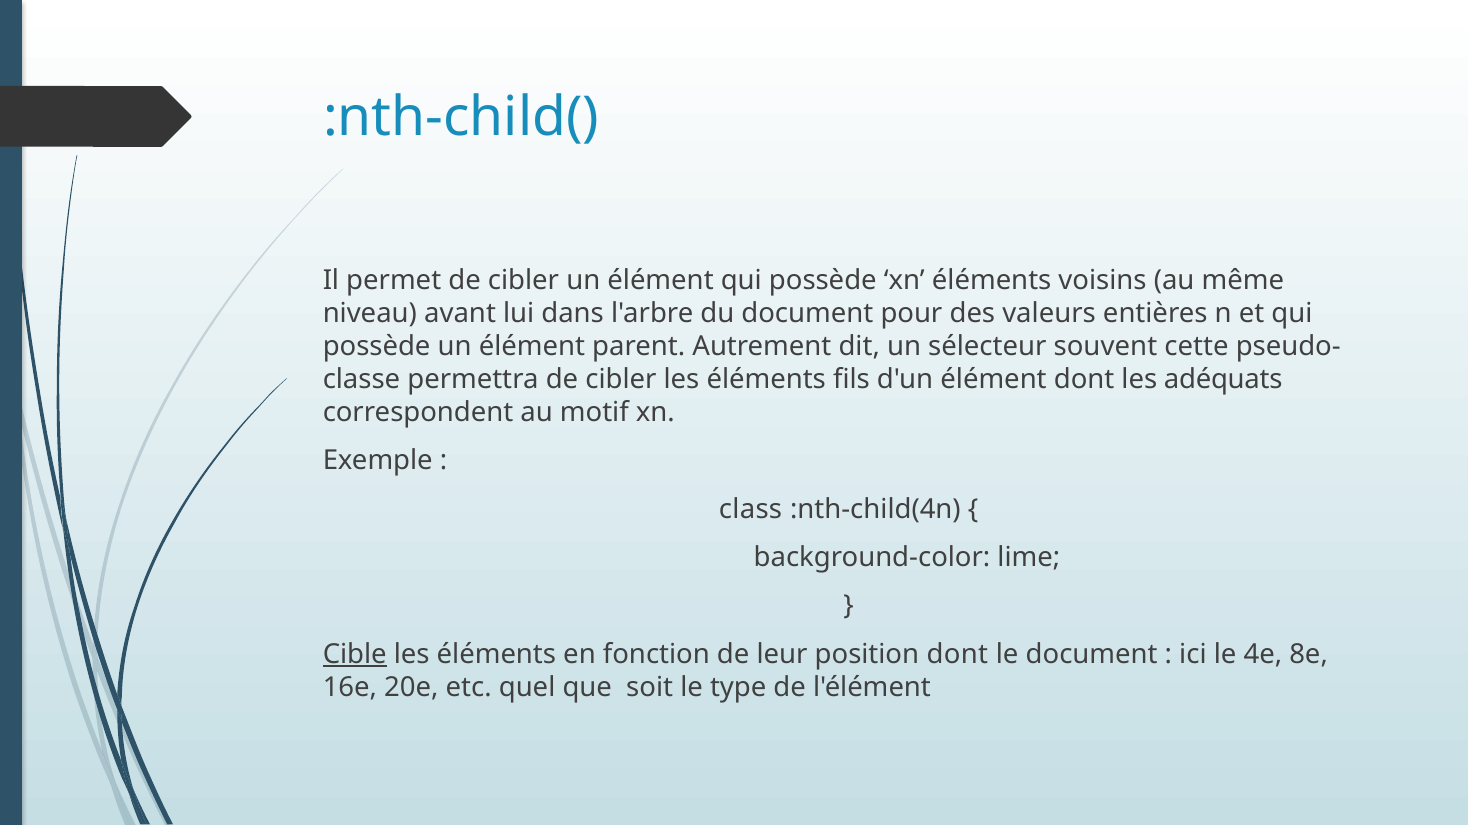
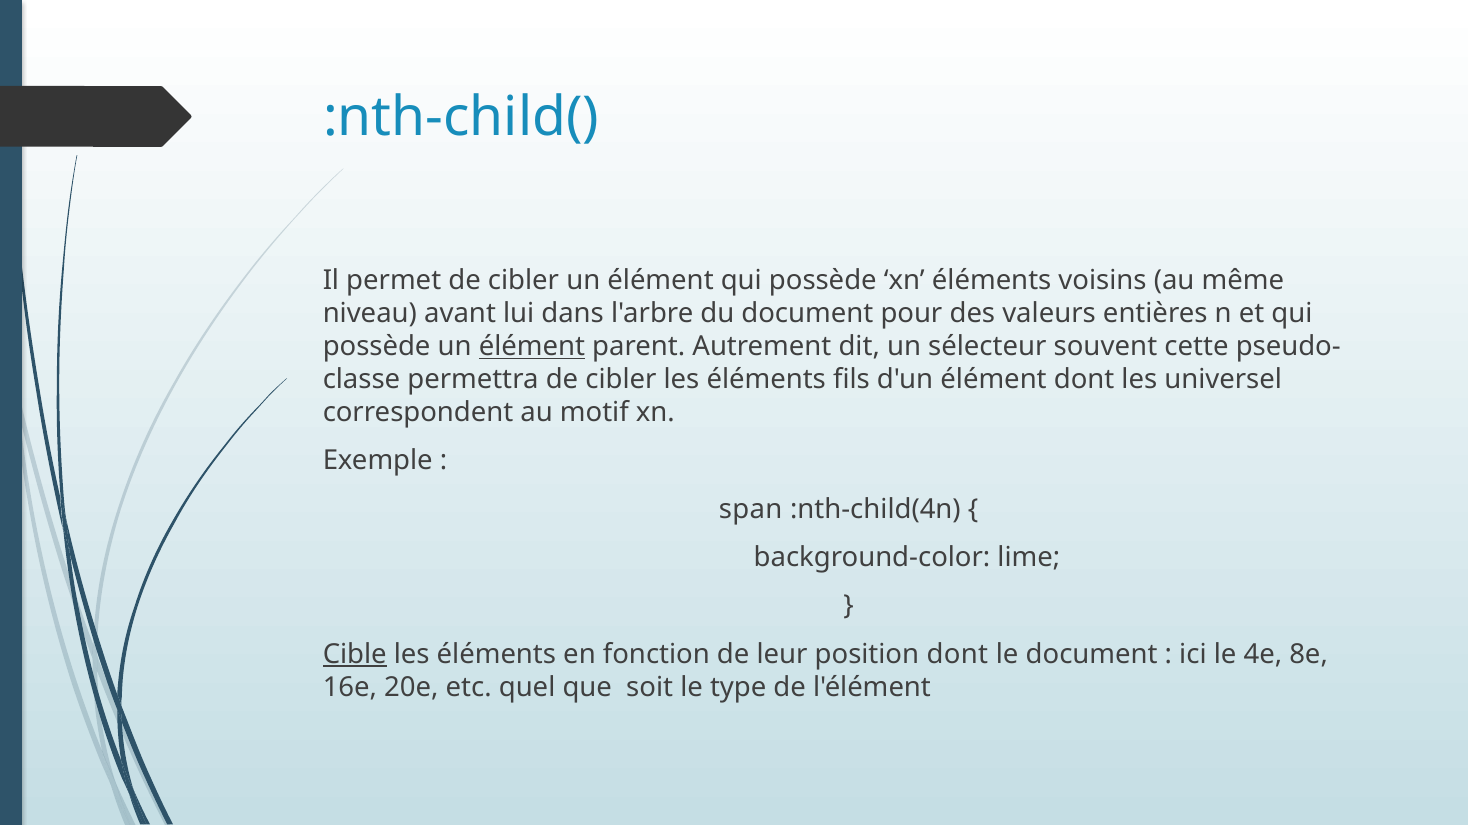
élément underline: none -> present (532, 347)
adéquats: adéquats -> universel (1223, 380)
class: class -> span (751, 510)
